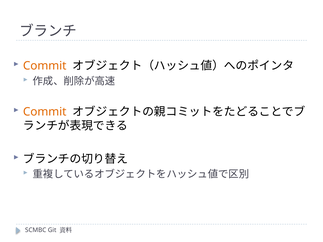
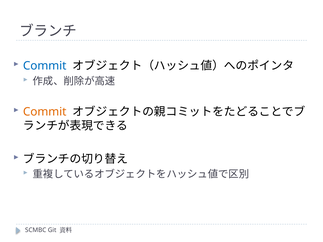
Commit colour: orange -> blue (45, 66)
